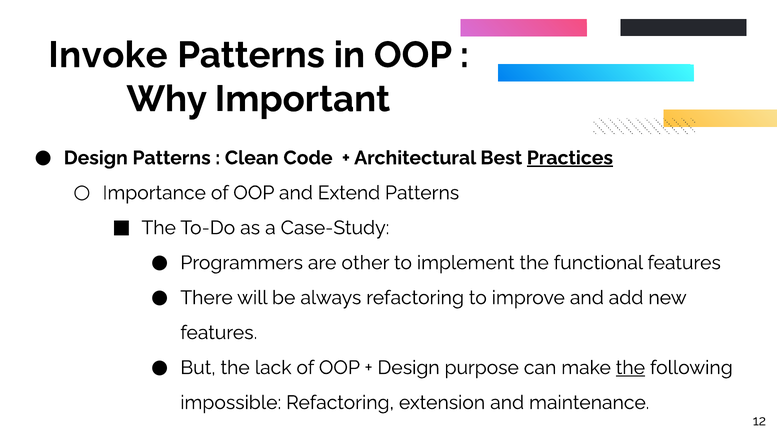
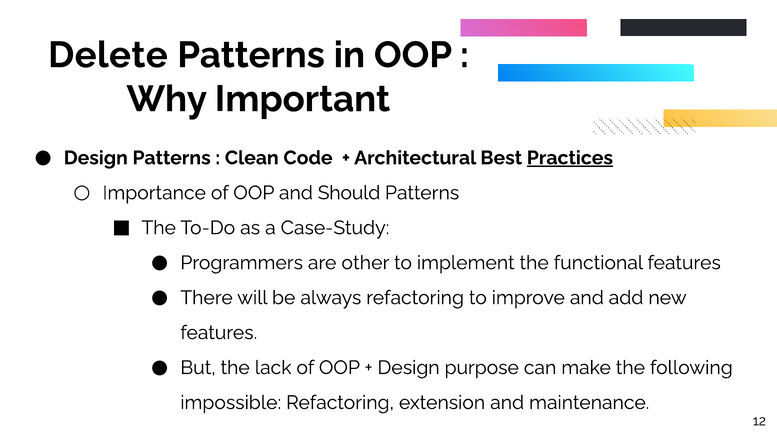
Invoke: Invoke -> Delete (108, 55)
Extend: Extend -> Should (349, 193)
the underline: present -> none (630, 368)
